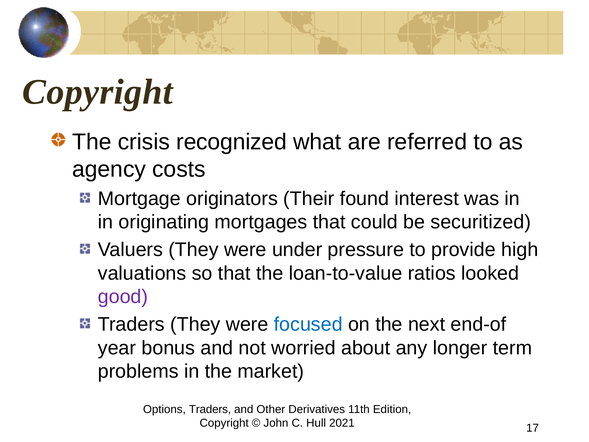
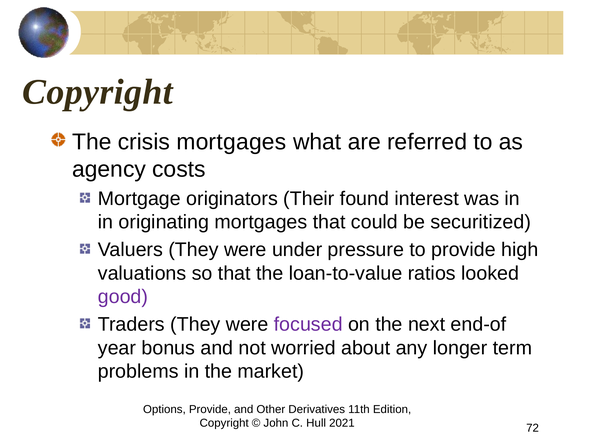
crisis recognized: recognized -> mortgages (231, 142)
focused colour: blue -> purple (308, 324)
Options Traders: Traders -> Provide (210, 409)
17: 17 -> 72 (533, 428)
